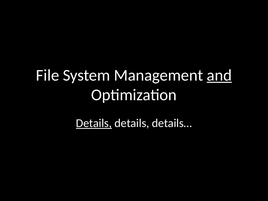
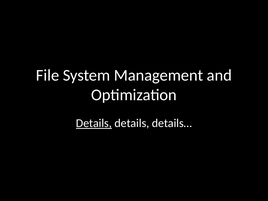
and underline: present -> none (219, 75)
